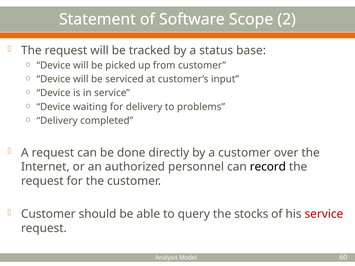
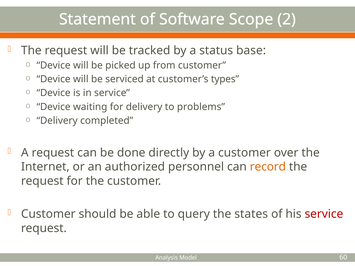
input: input -> types (225, 79)
record colour: black -> orange (268, 167)
stocks: stocks -> states (251, 214)
